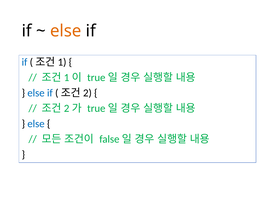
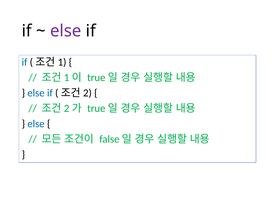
else colour: orange -> purple (66, 31)
